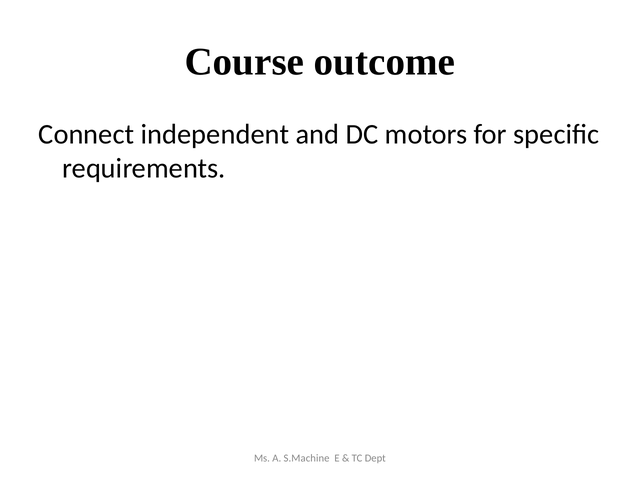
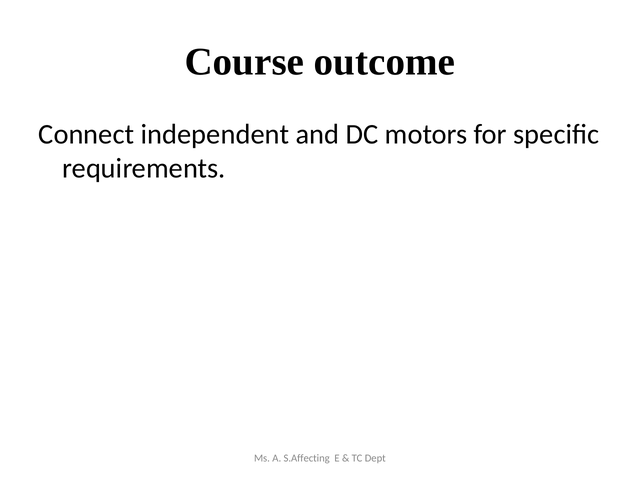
S.Machine: S.Machine -> S.Affecting (307, 458)
